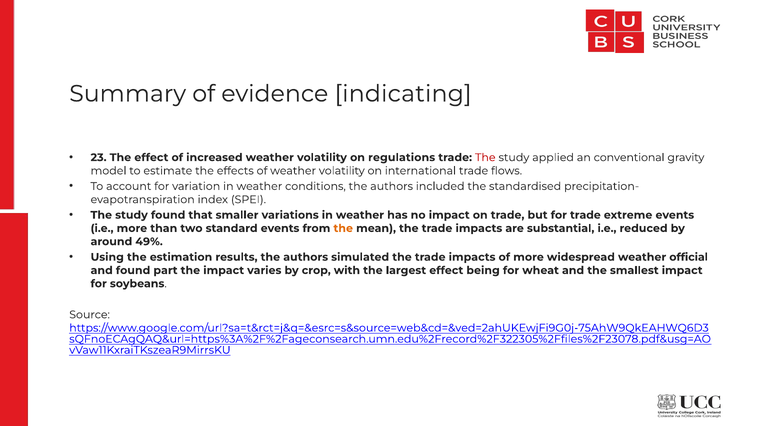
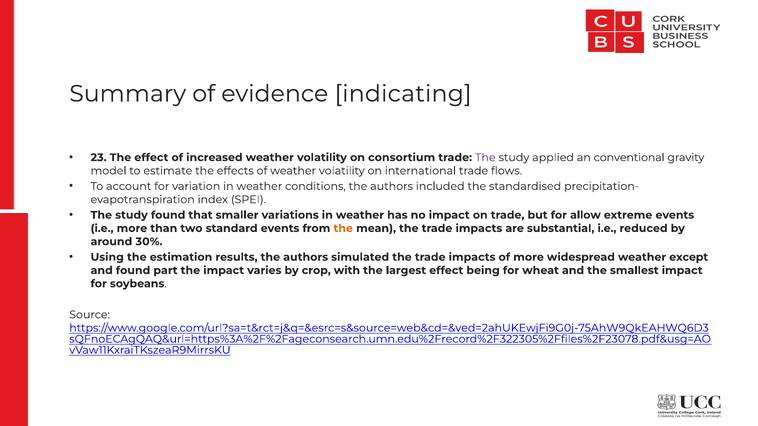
regulations: regulations -> consortium (402, 158)
The colour: red -> purple (485, 158)
for trade: trade -> allow (585, 215)
49%: 49% -> 30% (149, 242)
official: official -> except (689, 257)
